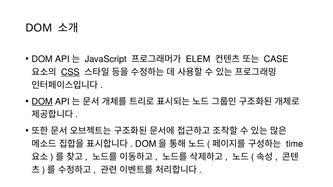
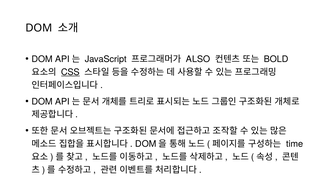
ELEM: ELEM -> ALSO (198, 59)
CASE: CASE -> BOLD (276, 59)
DOM underline: present -> none (42, 102)
